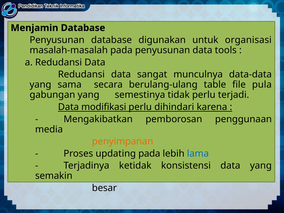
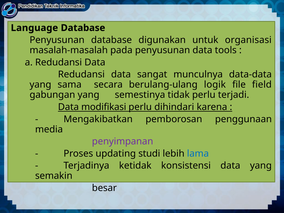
Menjamin: Menjamin -> Language (34, 28)
table: table -> logik (215, 85)
pula: pula -> field (262, 85)
penyimpanan colour: orange -> purple (123, 141)
updating pada: pada -> studi (149, 154)
